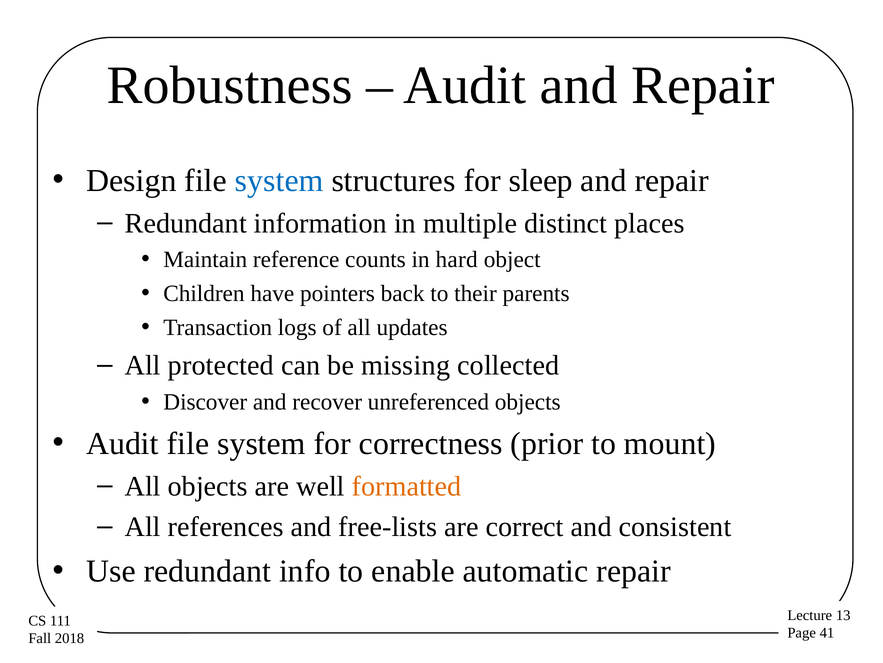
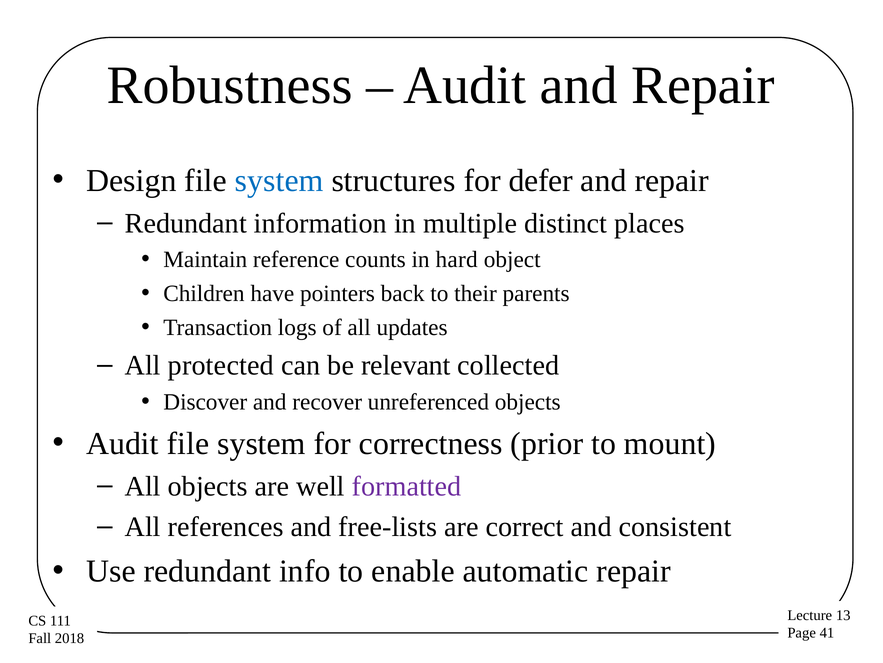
sleep: sleep -> defer (541, 180)
missing: missing -> relevant (406, 365)
formatted colour: orange -> purple (407, 486)
